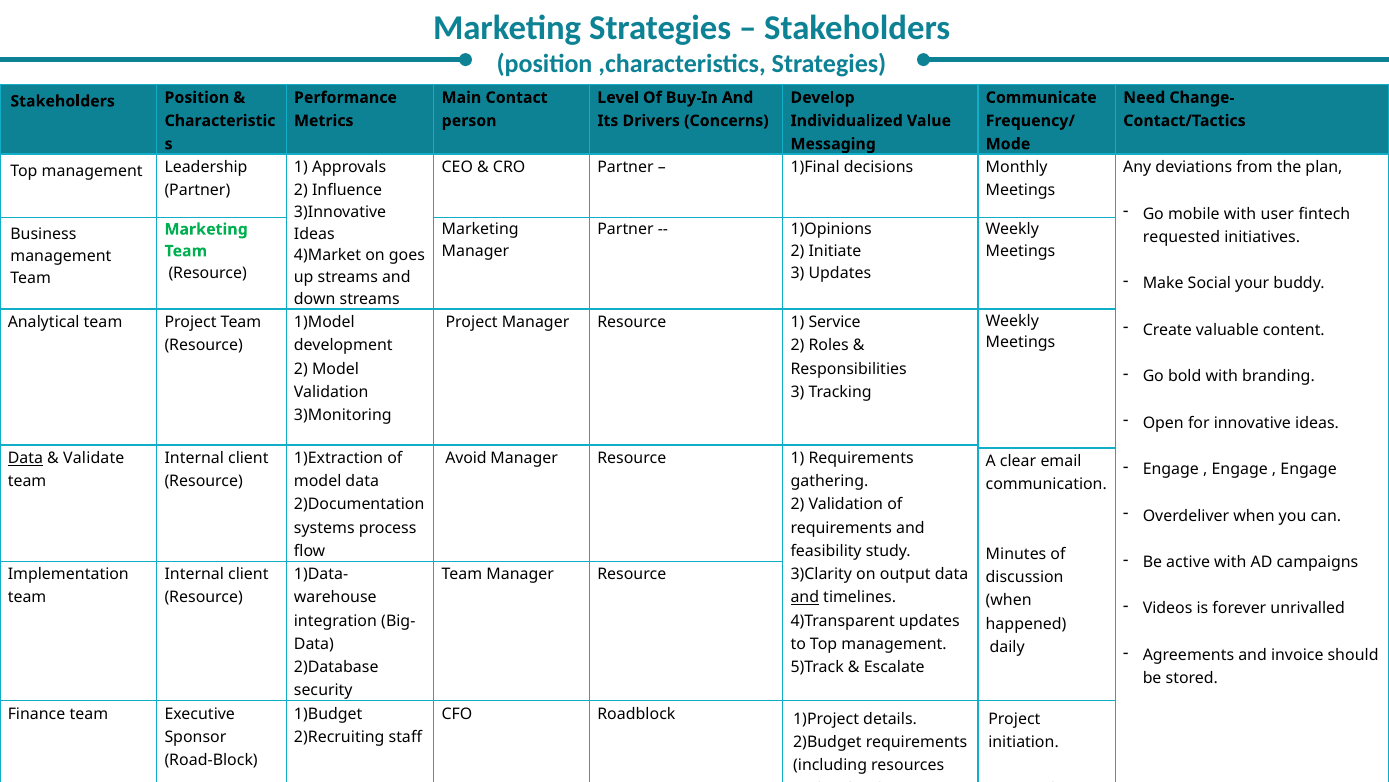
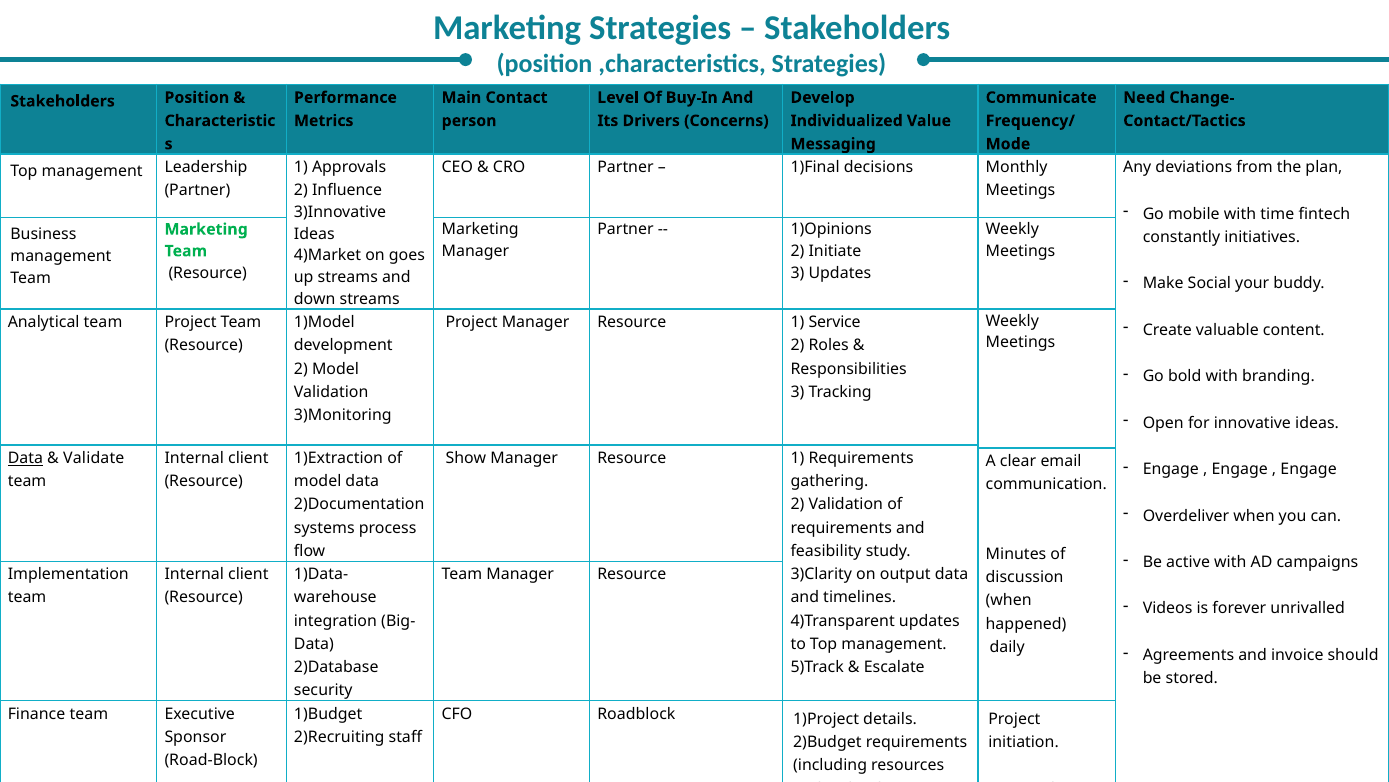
user: user -> time (1277, 214)
requested: requested -> constantly (1181, 237)
Avoid: Avoid -> Show (466, 458)
and underline: present -> none (805, 597)
